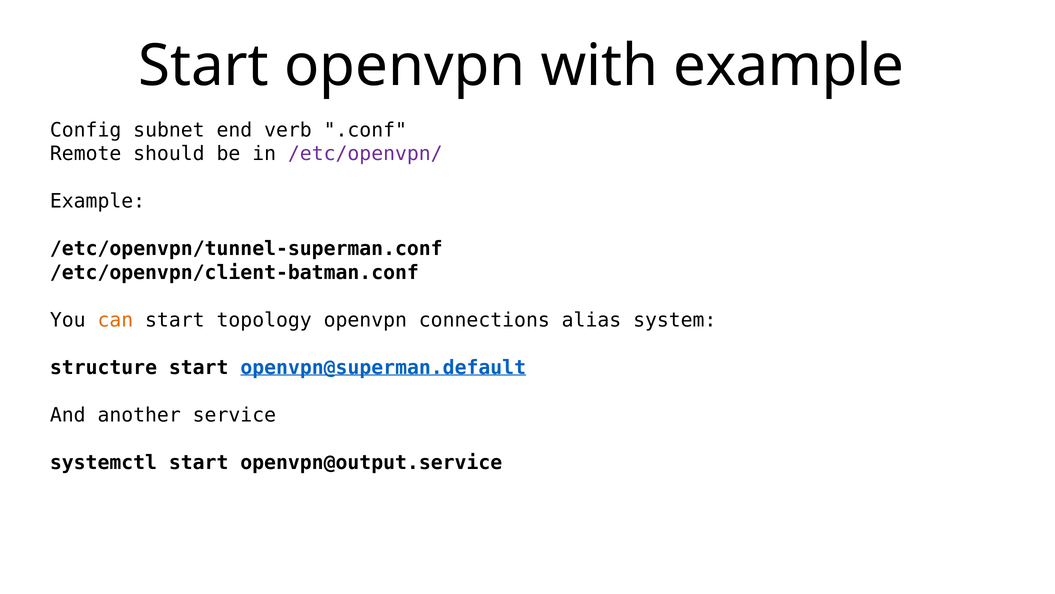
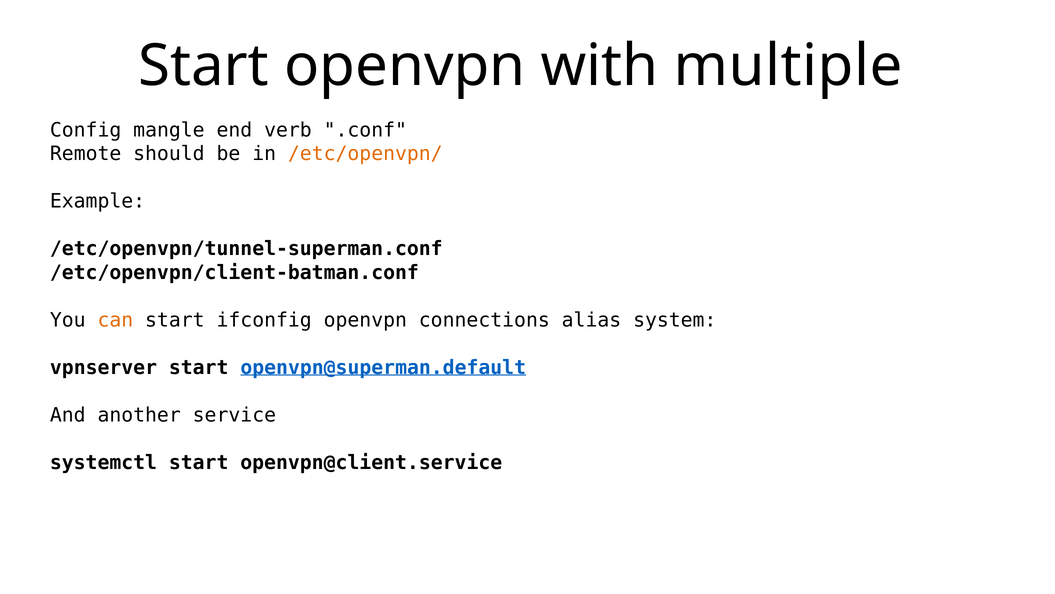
with example: example -> multiple (788, 66)
subnet: subnet -> mangle (169, 130)
/etc/openvpn/ colour: purple -> orange (365, 154)
topology: topology -> ifconfig (264, 320)
structure: structure -> vpnserver (104, 367)
openvpn@output.service: openvpn@output.service -> openvpn@client.service (371, 462)
